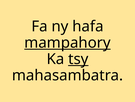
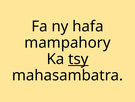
mampahory underline: present -> none (67, 42)
